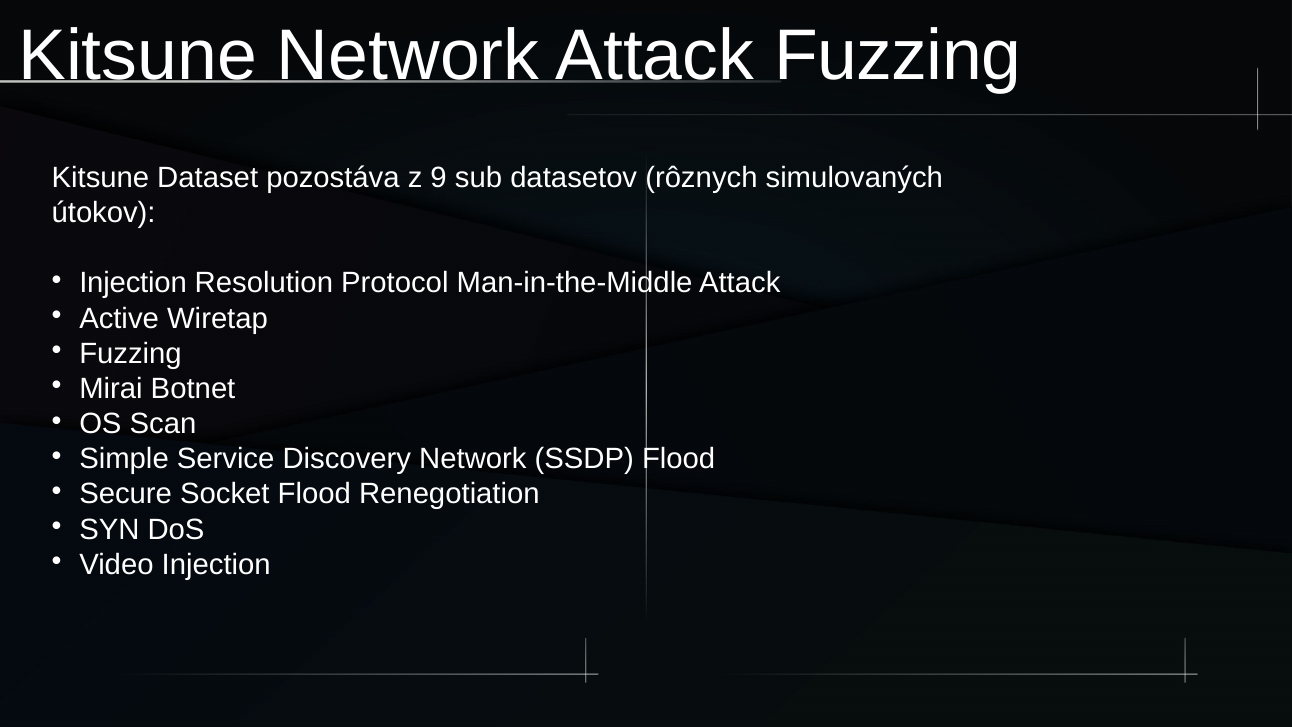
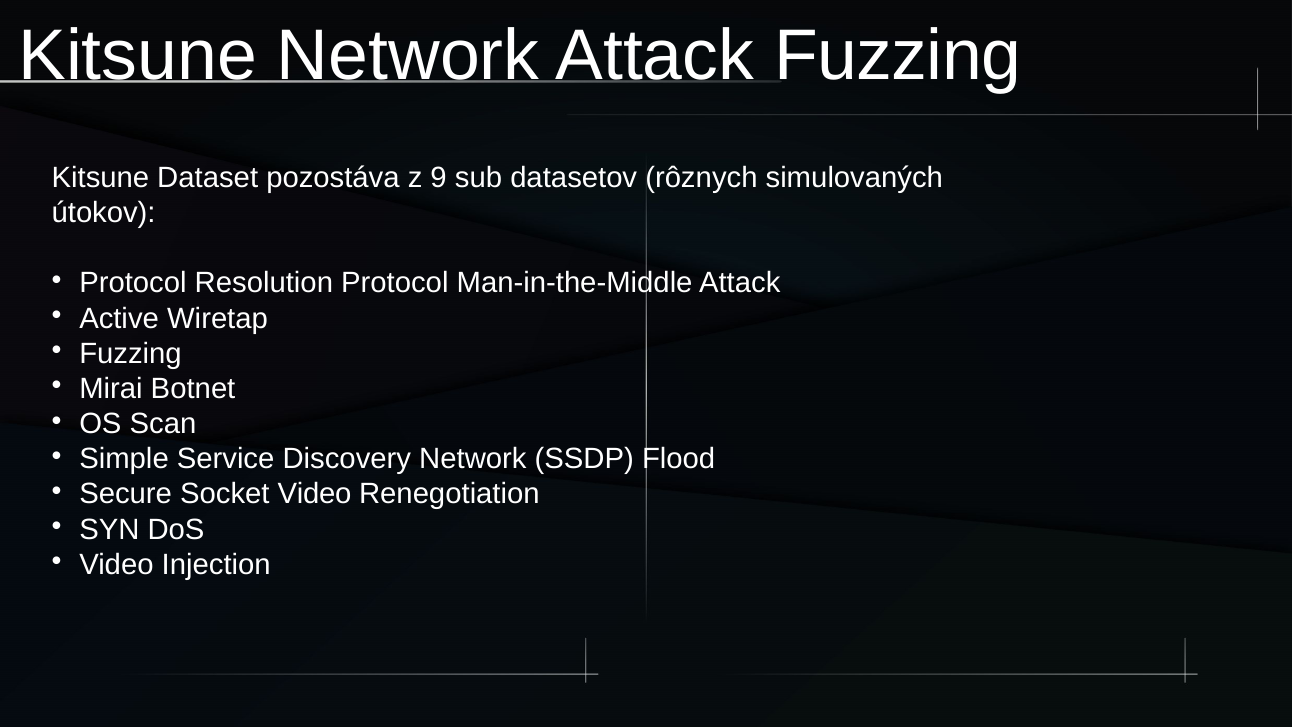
Injection: Injection -> Protocol (133, 283)
Socket Flood: Flood -> Video (314, 494)
